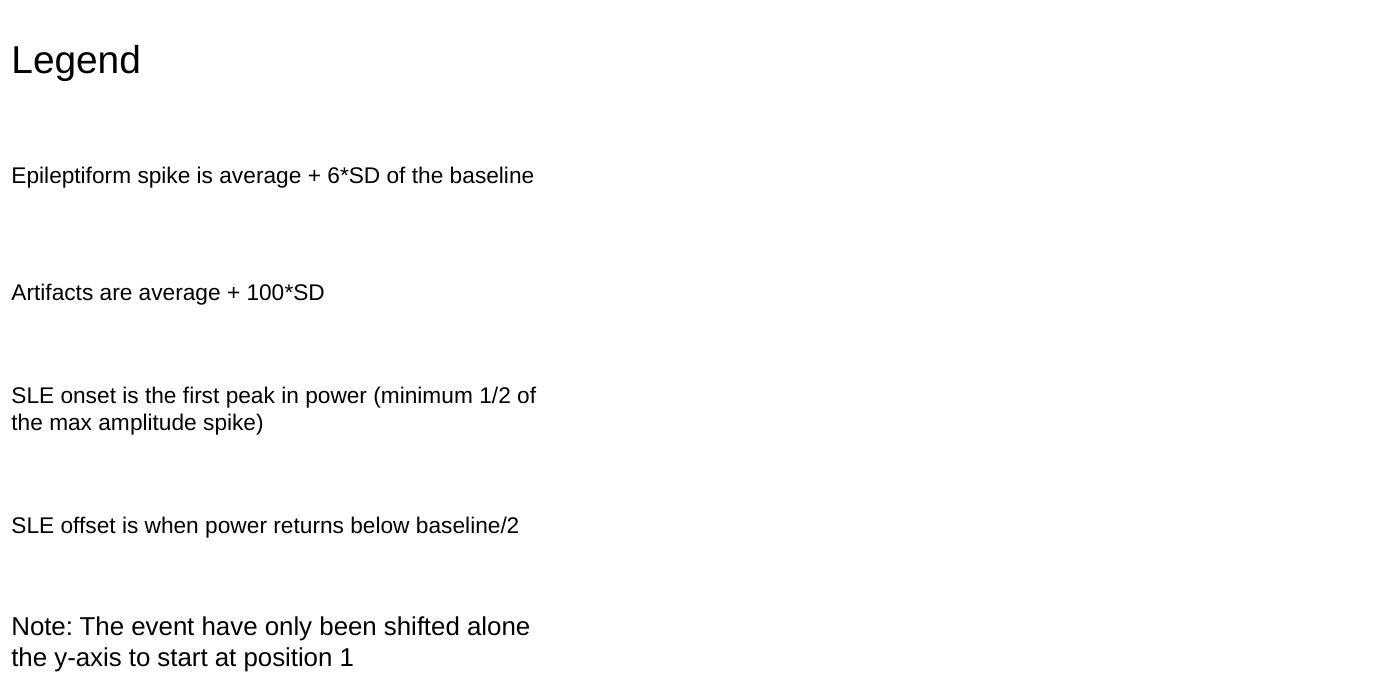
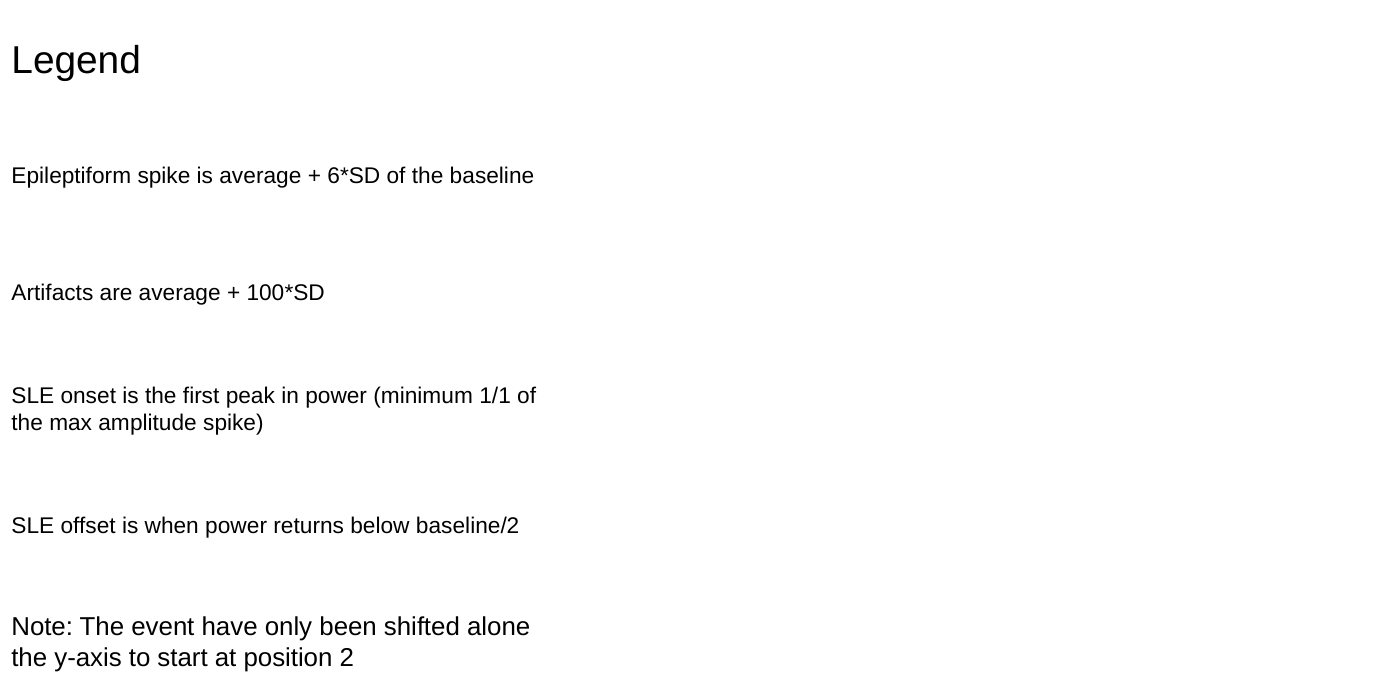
1/2: 1/2 -> 1/1 (495, 396)
1: 1 -> 2 (347, 659)
